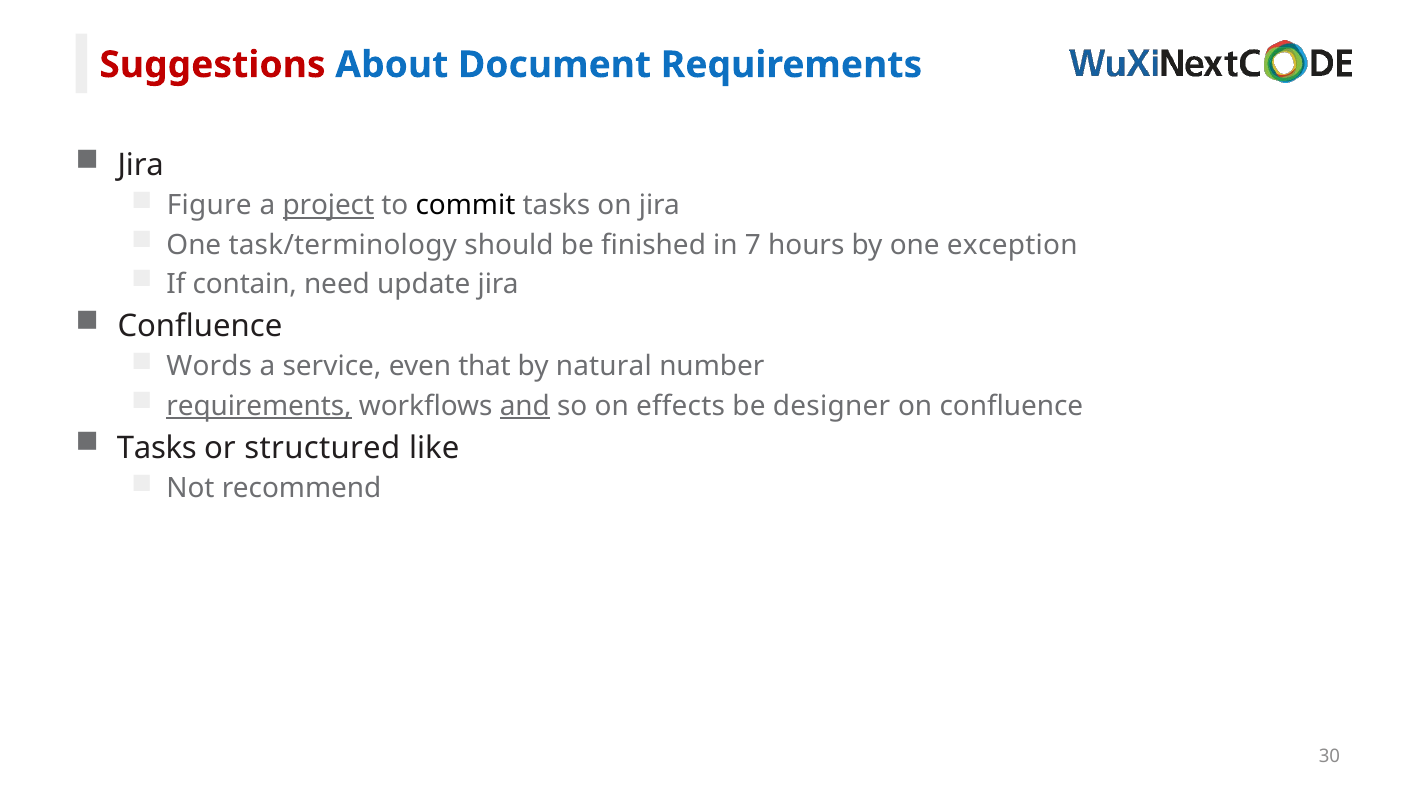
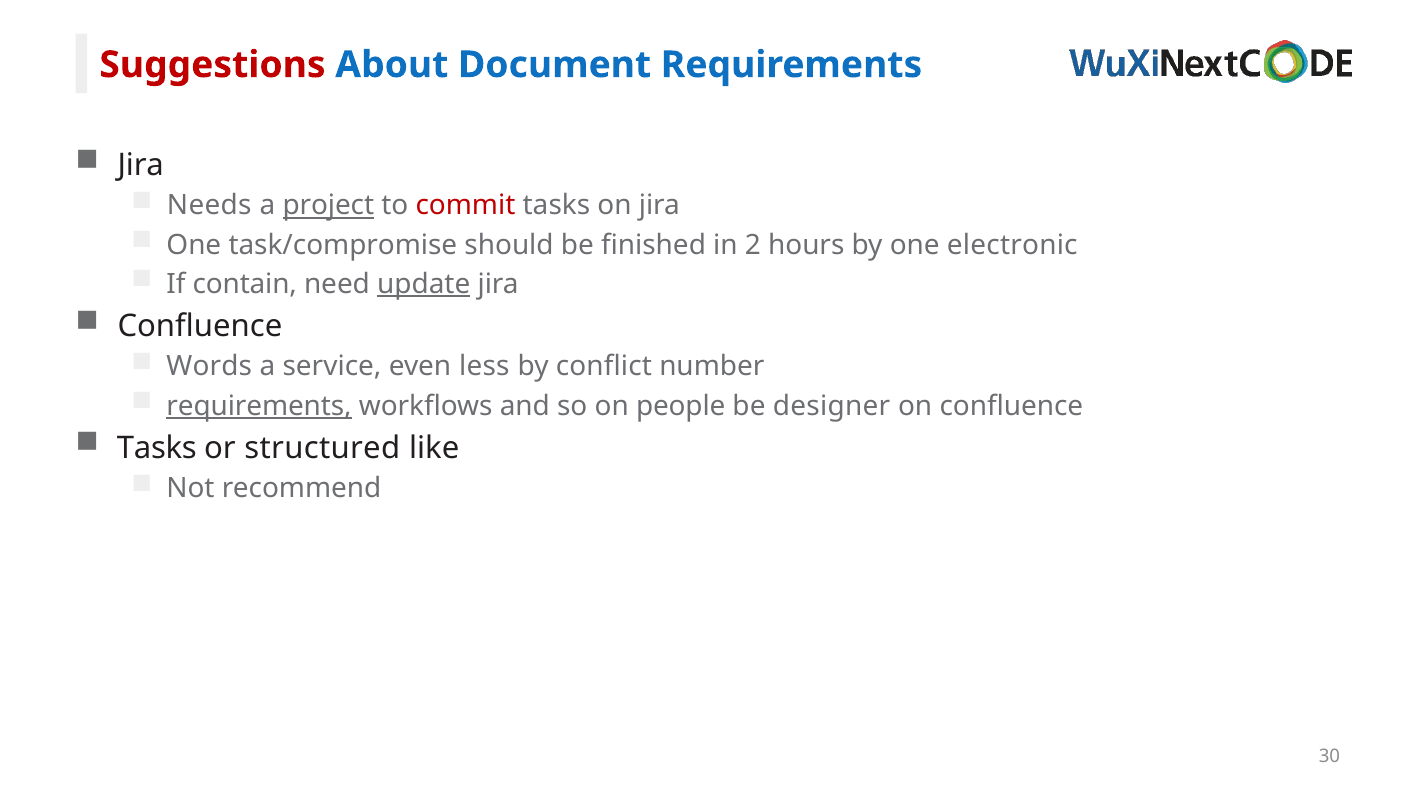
Figure: Figure -> Needs (209, 206)
commit colour: black -> red (465, 206)
task/terminology: task/terminology -> task/compromise (343, 245)
7: 7 -> 2 (753, 245)
exception: exception -> electronic (1012, 245)
update underline: none -> present (424, 284)
that: that -> less (484, 366)
natural: natural -> conflict (604, 366)
and underline: present -> none (525, 406)
effects: effects -> people (681, 406)
